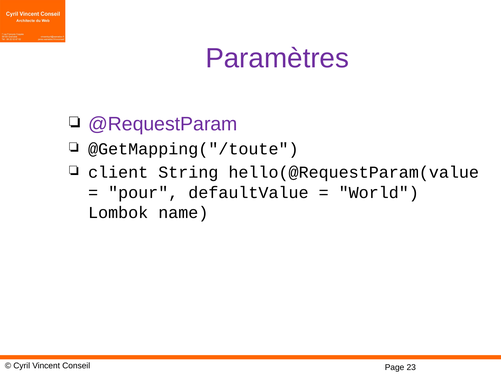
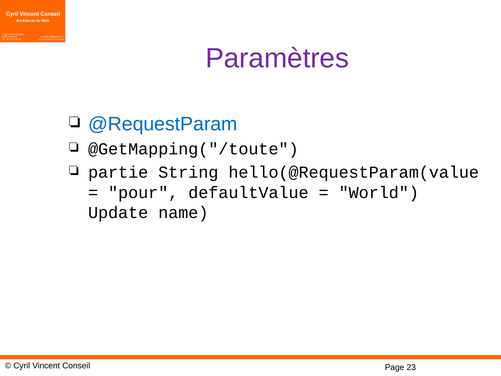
@RequestParam colour: purple -> blue (163, 124)
client: client -> partie (118, 172)
Lombok: Lombok -> Update (118, 212)
